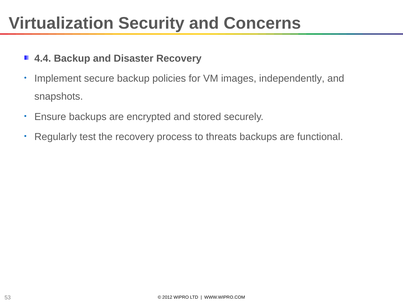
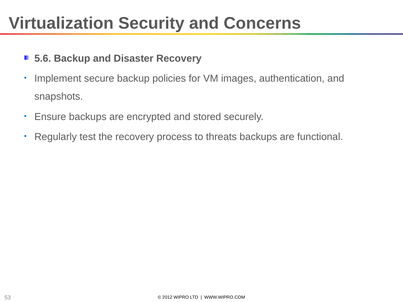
4.4: 4.4 -> 5.6 (43, 58)
independently: independently -> authentication (292, 79)
